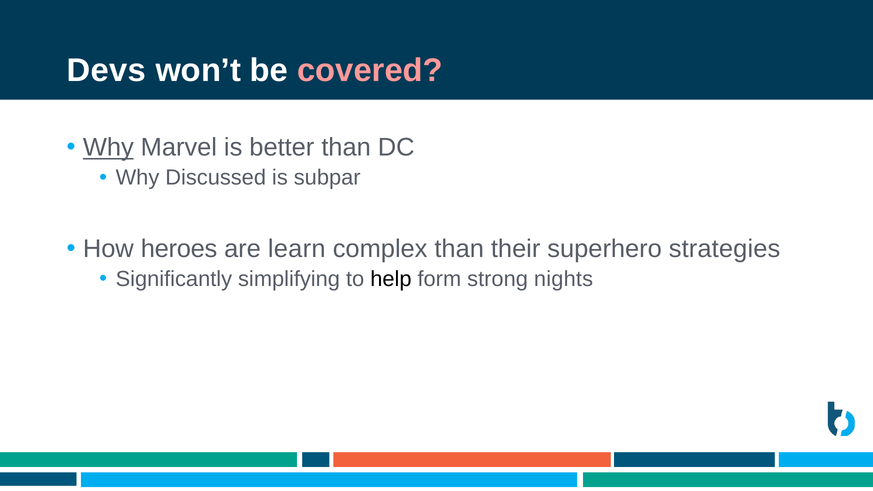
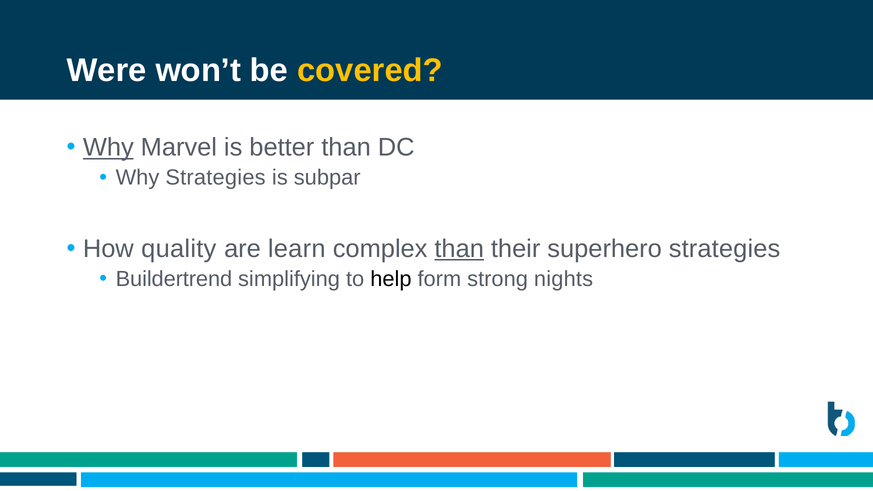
Devs: Devs -> Were (107, 70)
covered colour: pink -> yellow (370, 70)
Why Discussed: Discussed -> Strategies (216, 178)
heroes: heroes -> quality (179, 249)
than underline: none -> present (459, 249)
Significantly: Significantly -> Buildertrend (174, 279)
